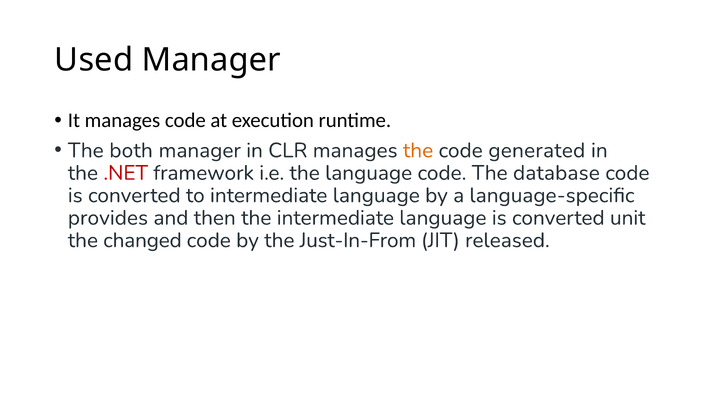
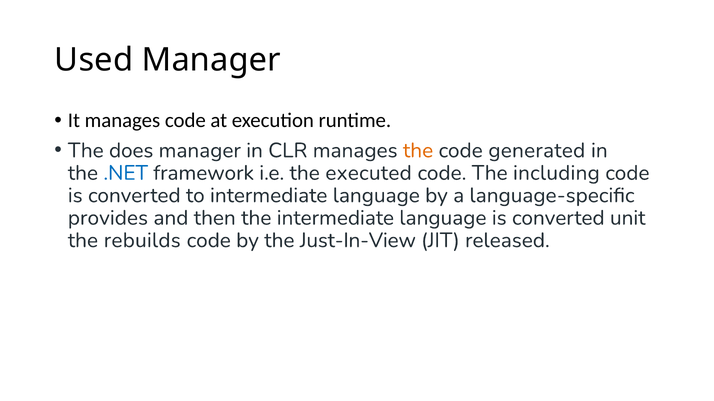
both: both -> does (131, 151)
.NET colour: red -> blue (126, 173)
the language: language -> executed (369, 173)
database: database -> including (556, 173)
changed: changed -> rebuilds (142, 241)
Just-In-From: Just-In-From -> Just-In-View (358, 241)
